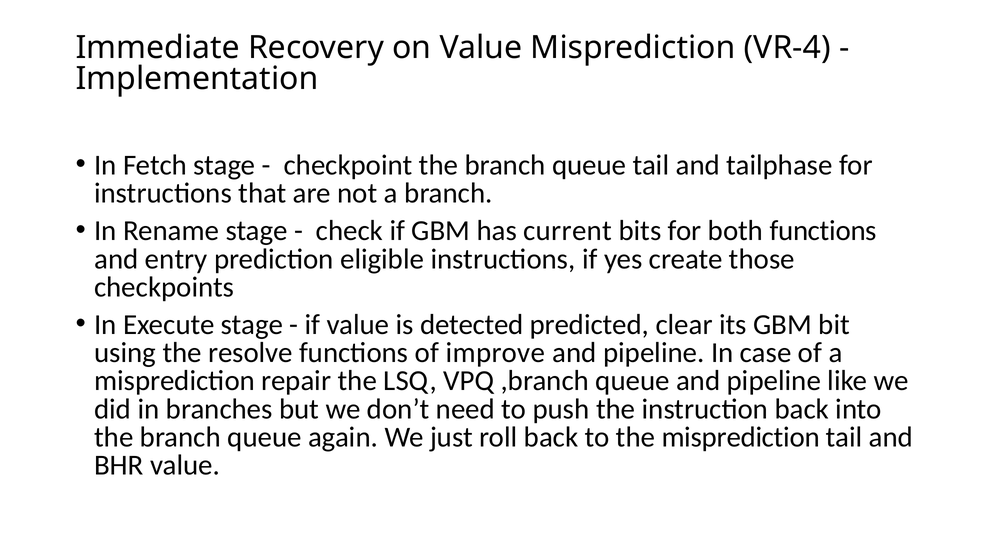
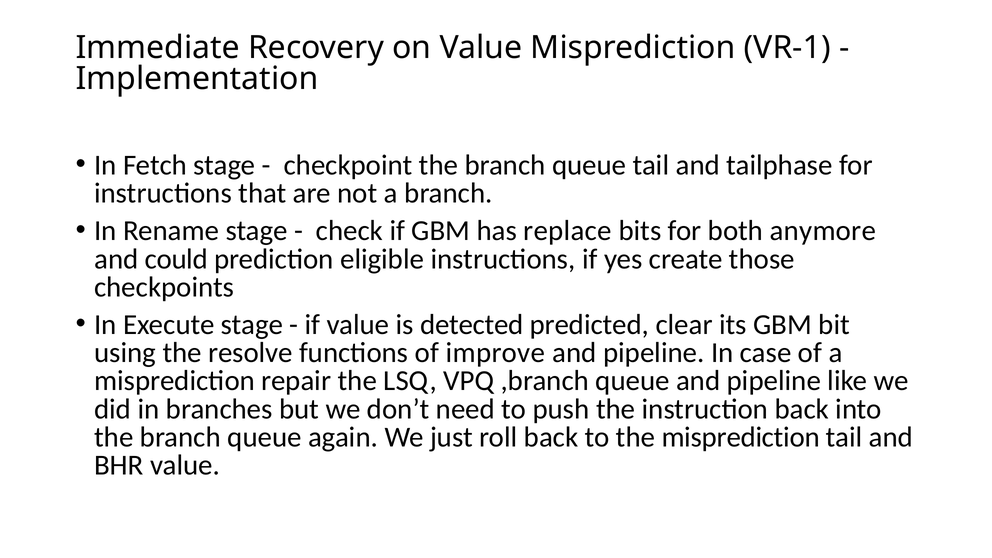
VR-4: VR-4 -> VR-1 (787, 48)
current: current -> replace (568, 231)
both functions: functions -> anymore (823, 231)
entry: entry -> could (176, 259)
